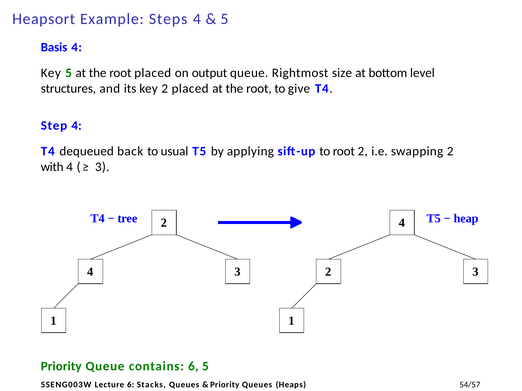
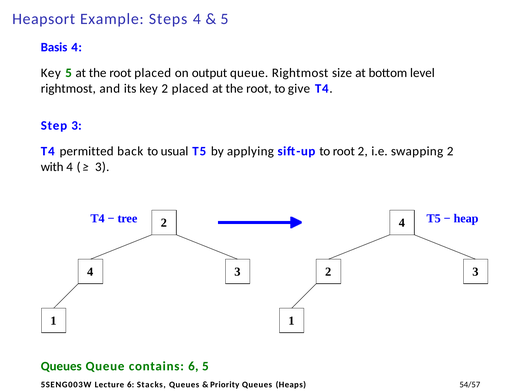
structures: structures -> rightmost (68, 89)
Step 4: 4 -> 3 (77, 126)
dequeued: dequeued -> permitted (87, 152)
Priority: Priority -> Queues (61, 367)
